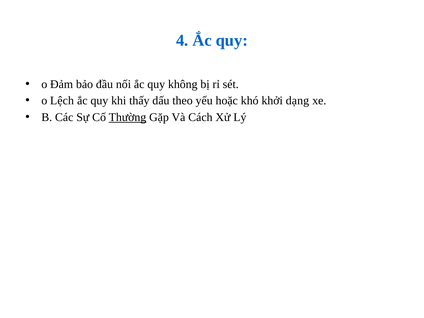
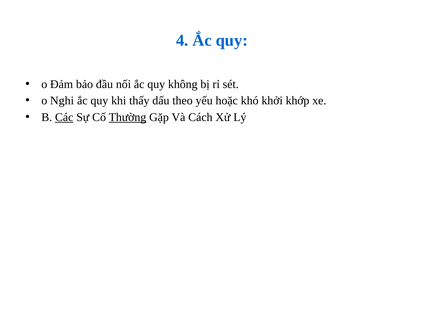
Lệch: Lệch -> Nghi (62, 101)
dạng: dạng -> khớp (298, 101)
Các underline: none -> present (64, 117)
